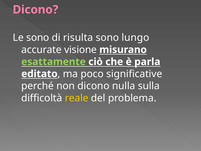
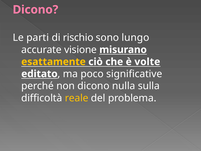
Le sono: sono -> parti (38, 38)
risulta: risulta -> rischio (78, 38)
esattamente colour: light green -> yellow (53, 62)
parla: parla -> volte (147, 62)
